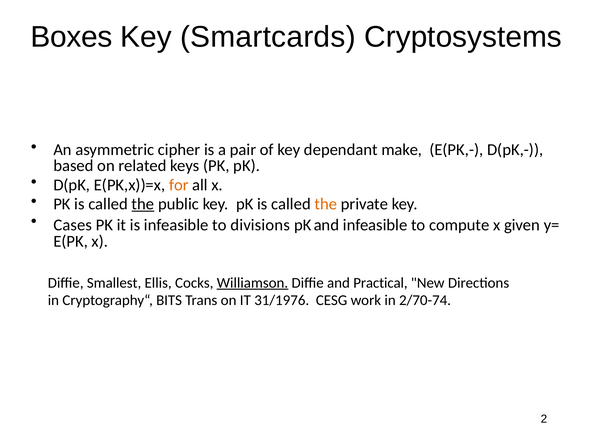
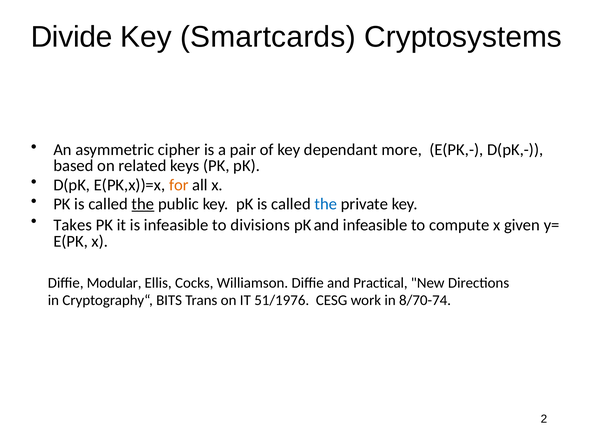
Boxes: Boxes -> Divide (71, 37)
make: make -> more (402, 150)
the colour: orange -> blue (326, 204)
Cases: Cases -> Takes (73, 225)
Smallest: Smallest -> Modular (114, 283)
Williamson underline: present -> none (252, 283)
31/1976: 31/1976 -> 51/1976 (282, 300)
2/70-74: 2/70-74 -> 8/70-74 (425, 300)
